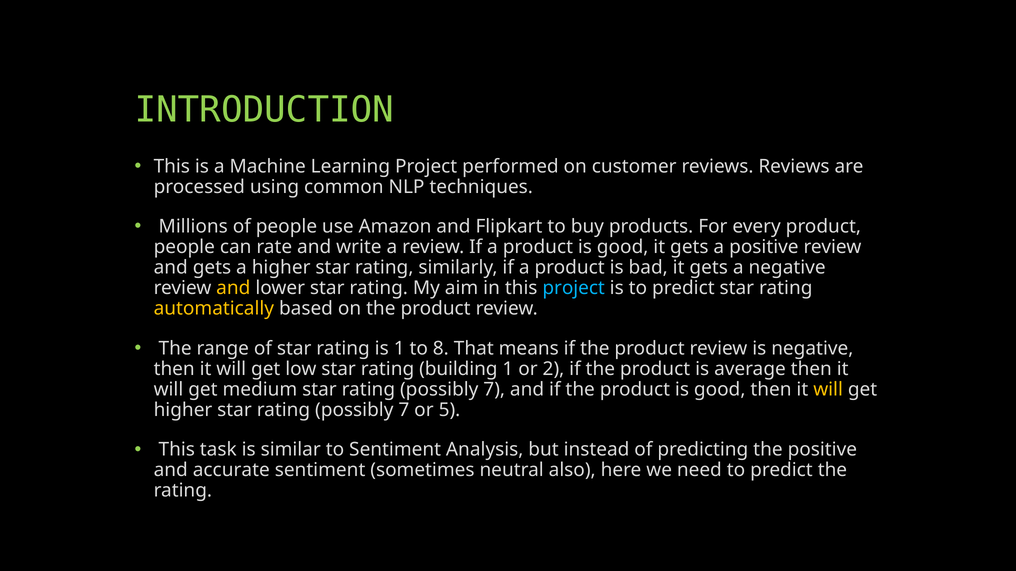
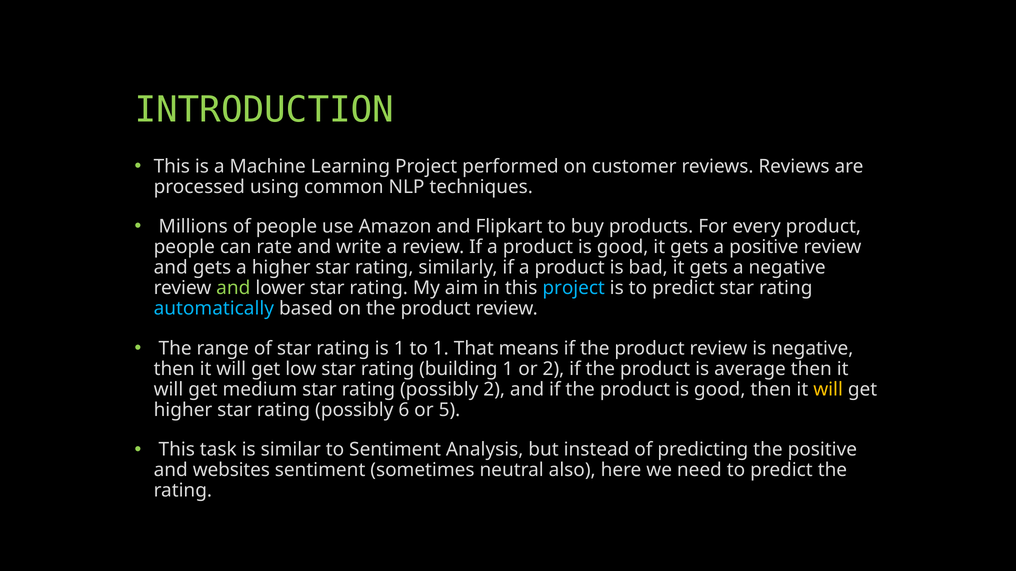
and colour: yellow -> light green (233, 288)
automatically colour: yellow -> light blue (214, 309)
to 8: 8 -> 1 (441, 349)
7: 7 -> 2 (494, 390)
7: 7 -> 6 (404, 410)
accurate: accurate -> websites (231, 470)
